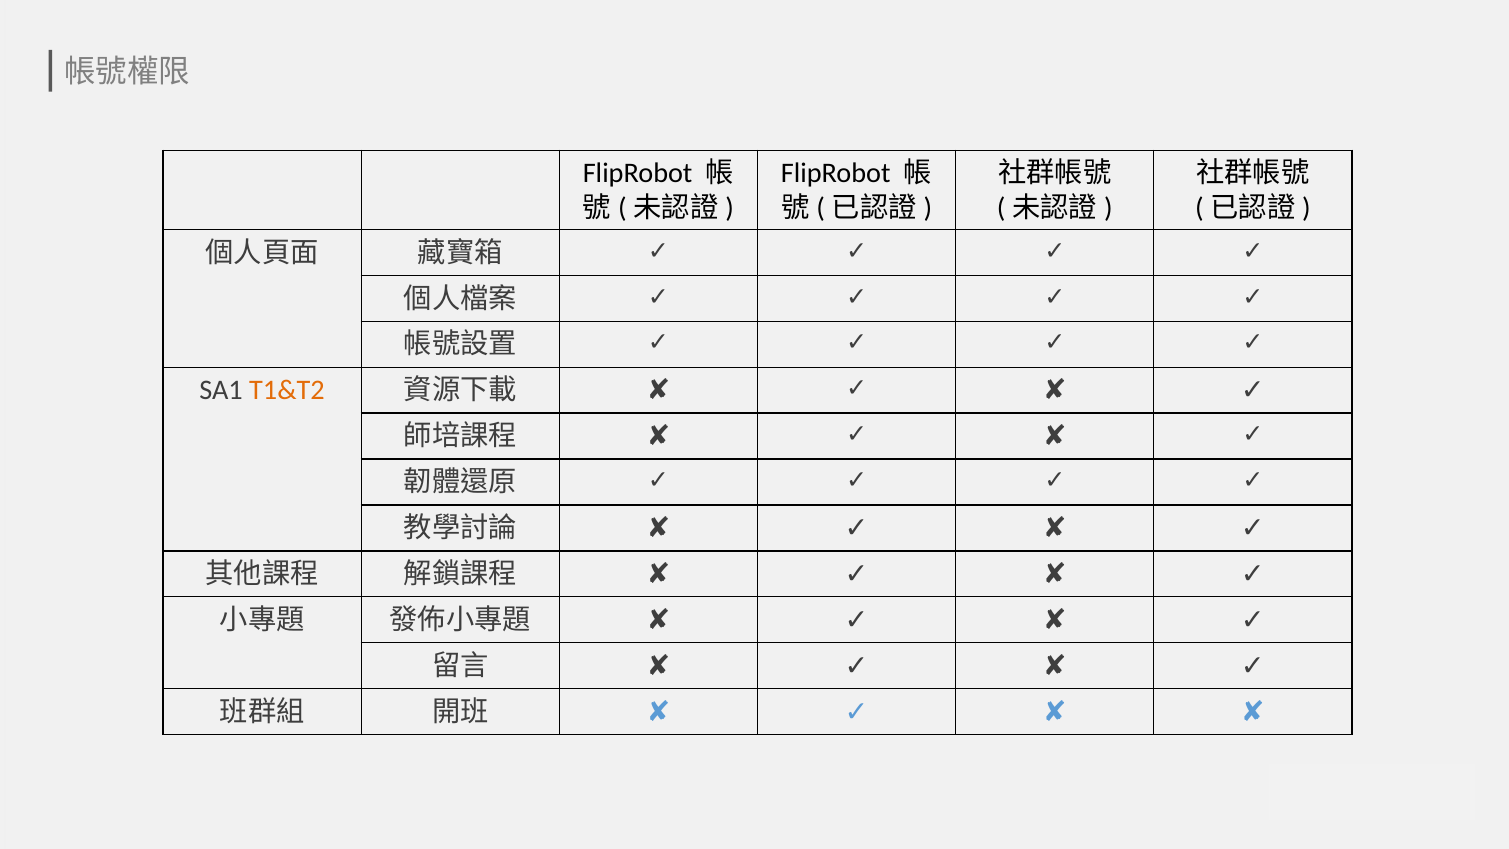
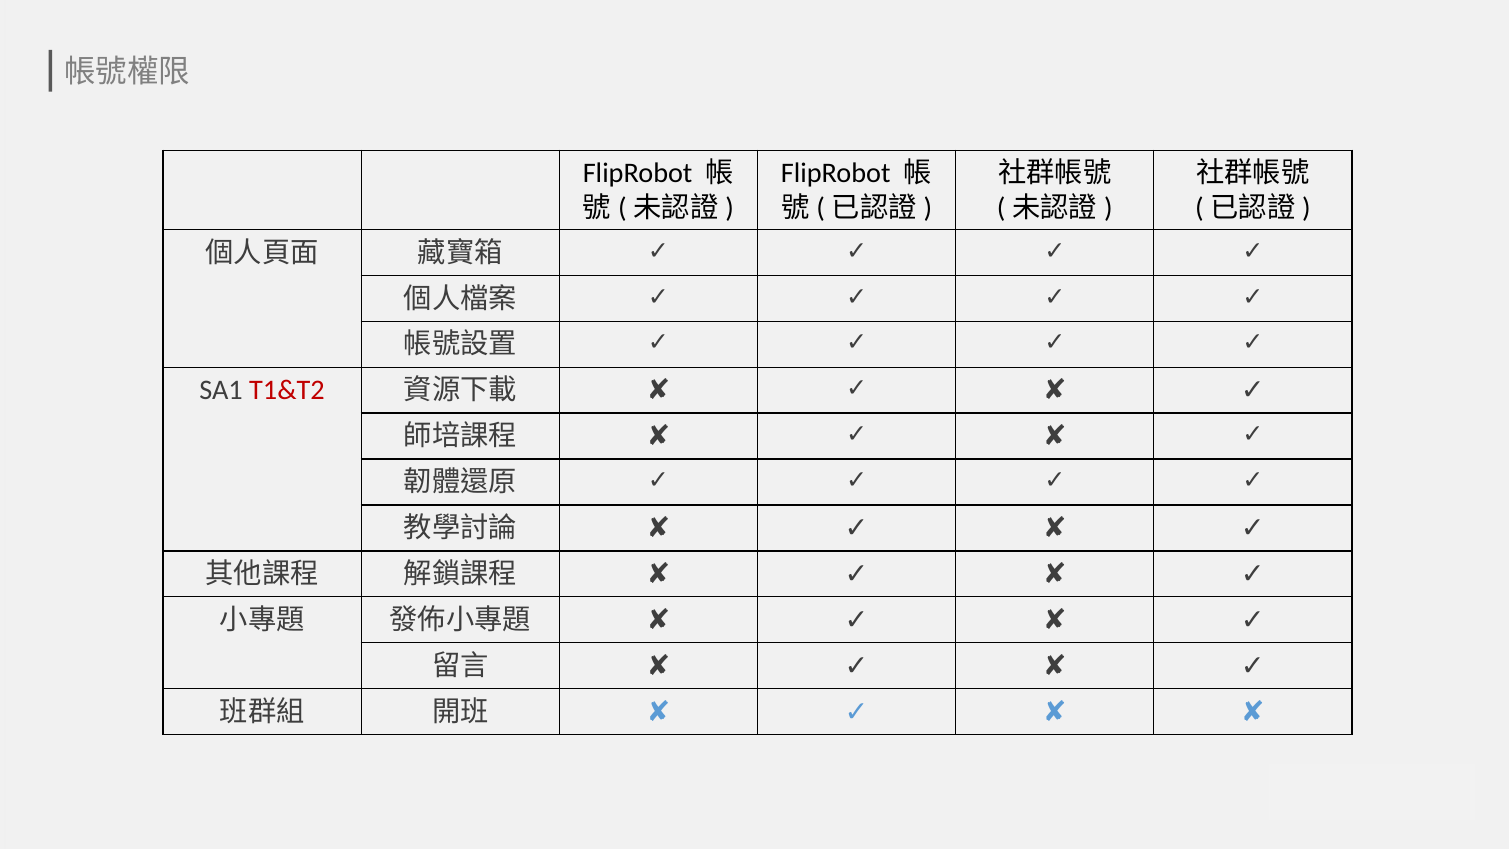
T1&T2 colour: orange -> red (287, 390)
